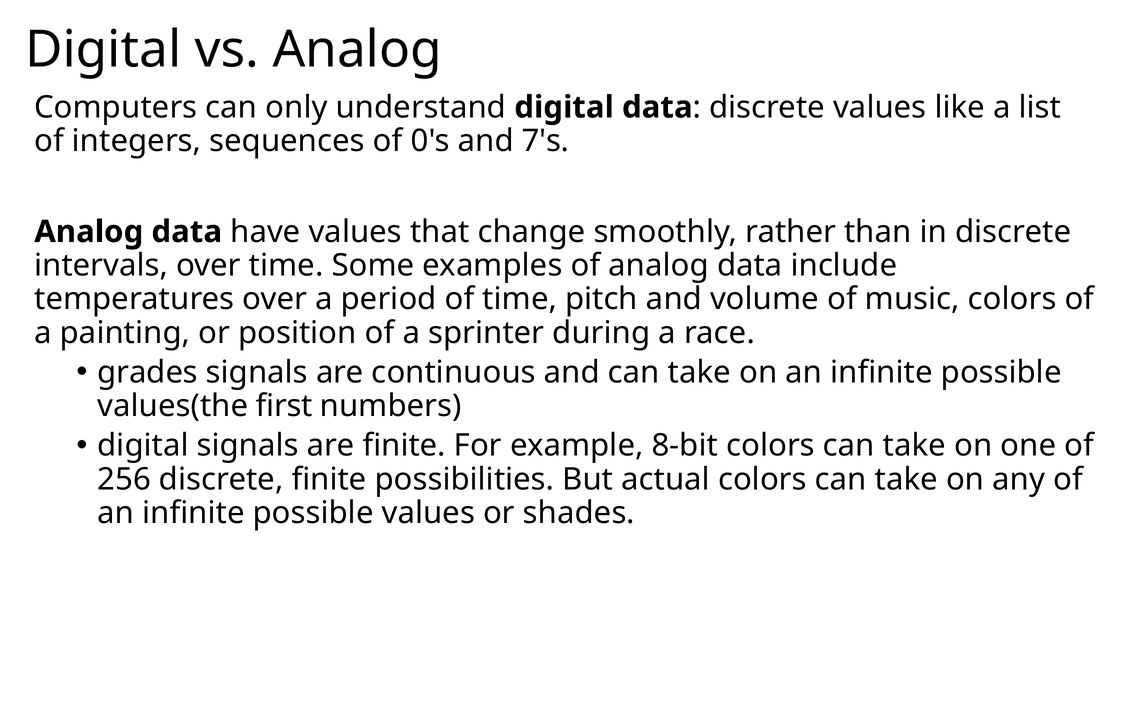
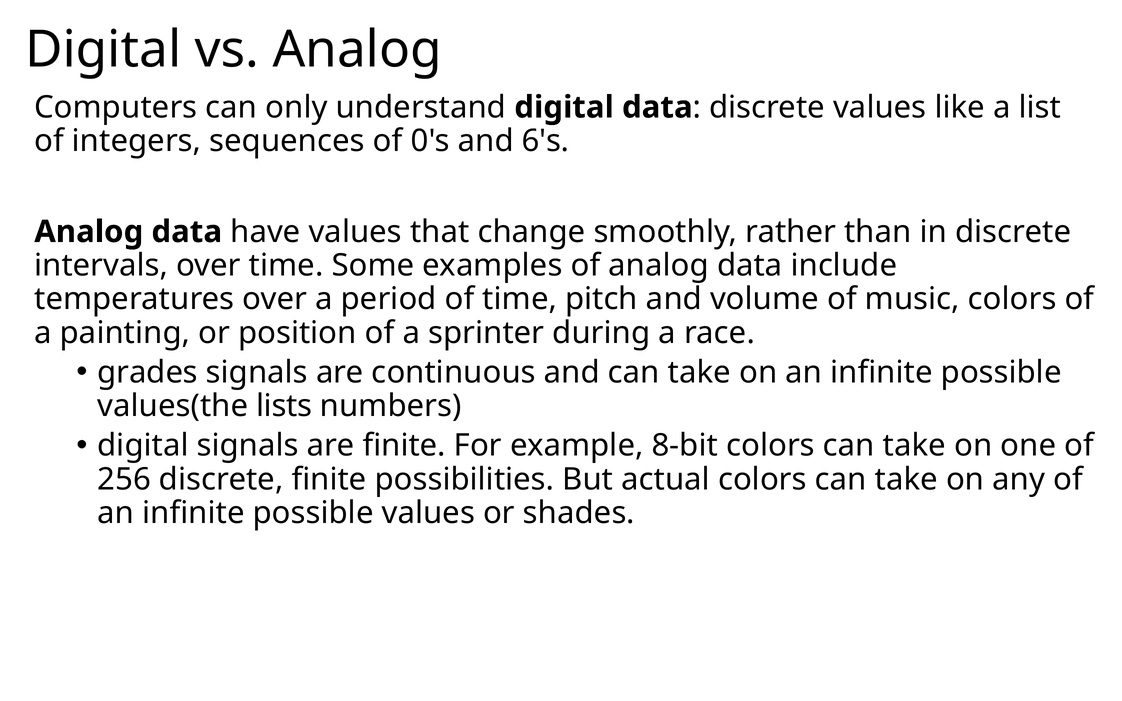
7's: 7's -> 6's (546, 141)
first: first -> lists (284, 406)
